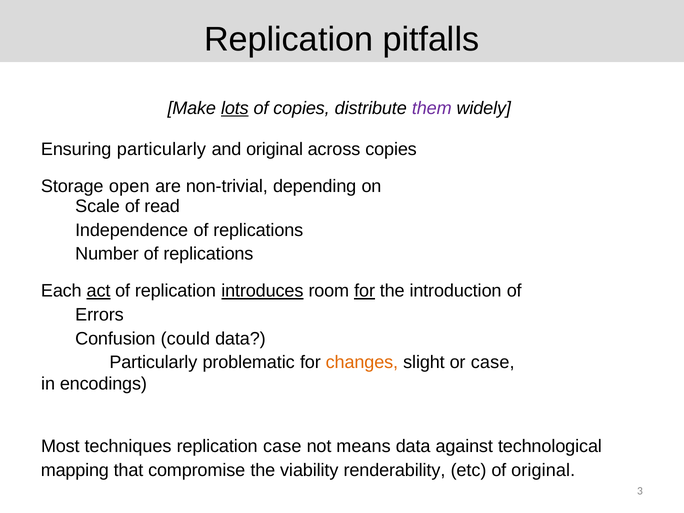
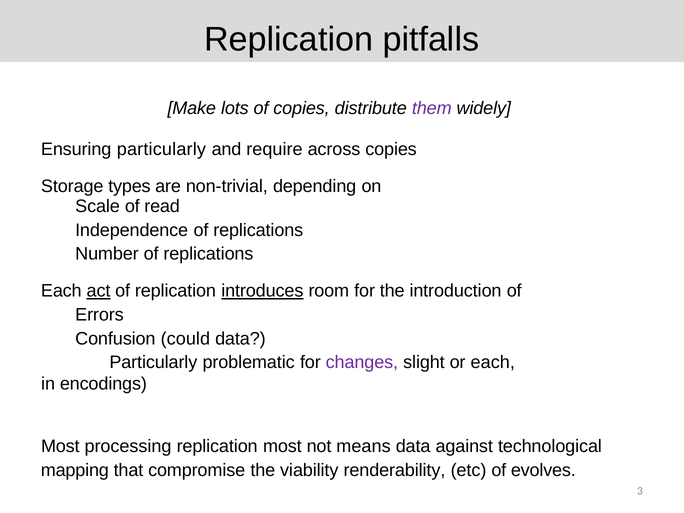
lots underline: present -> none (235, 108)
and original: original -> require (274, 149)
open: open -> types (129, 186)
for underline: present -> none (365, 291)
changes colour: orange -> purple (362, 362)
or case: case -> each (493, 362)
techniques: techniques -> processing (128, 446)
replication case: case -> most (282, 446)
of original: original -> evolves (543, 470)
